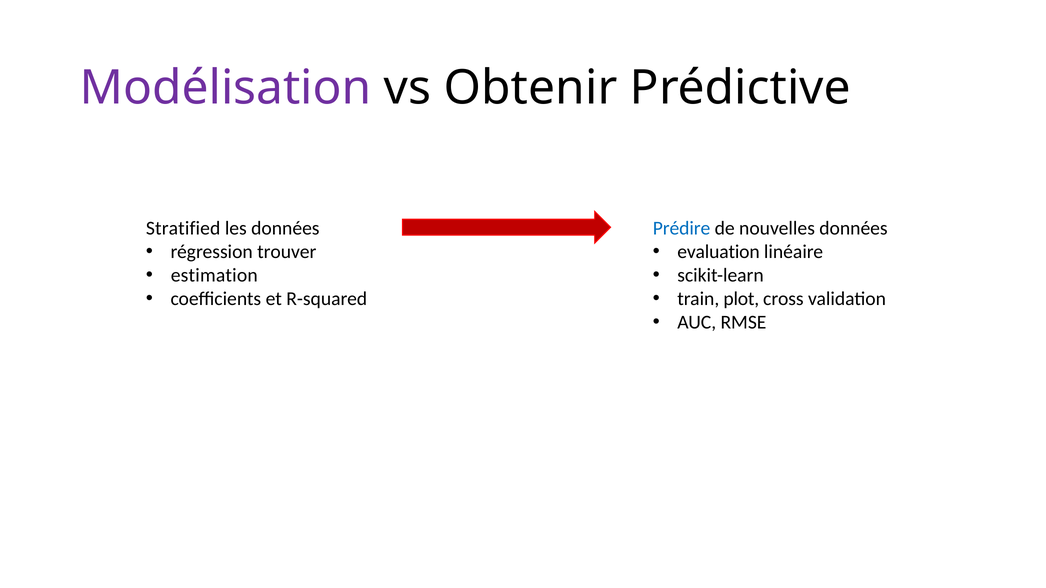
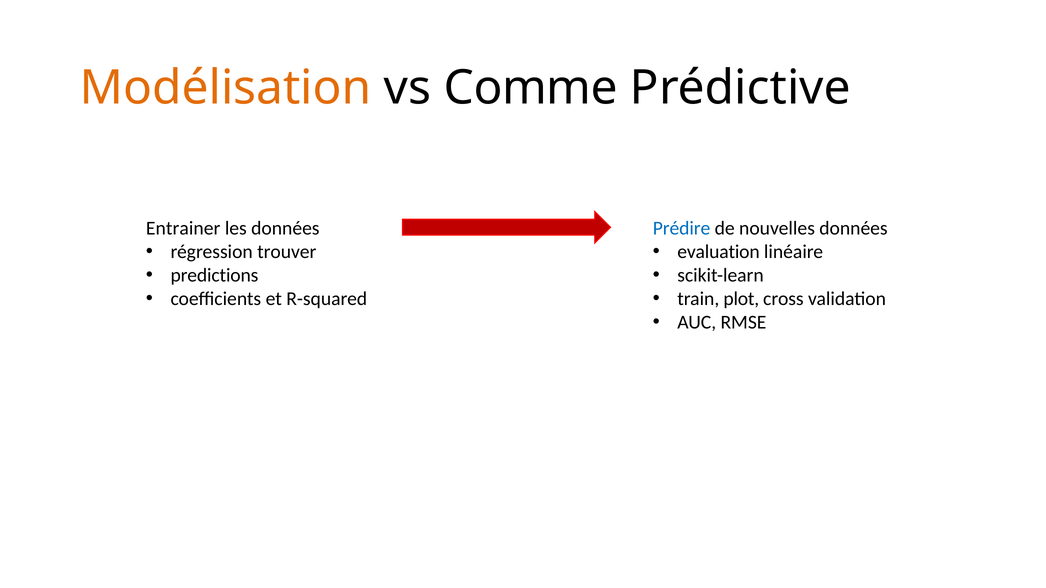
Modélisation colour: purple -> orange (226, 88)
Obtenir: Obtenir -> Comme (531, 88)
Stratified: Stratified -> Entrainer (183, 229)
estimation: estimation -> predictions (214, 276)
